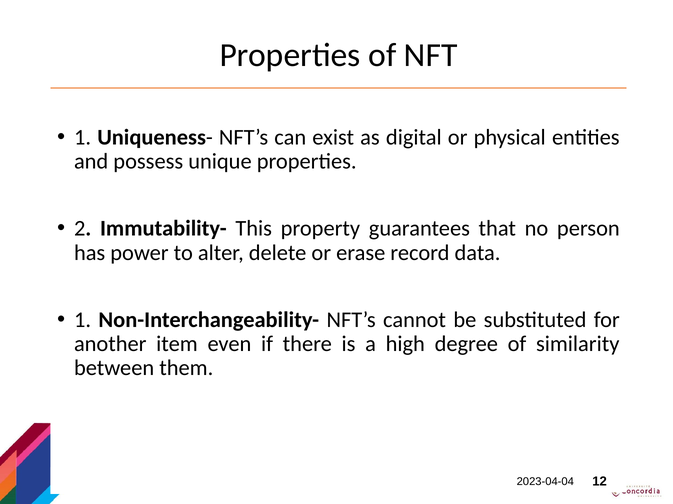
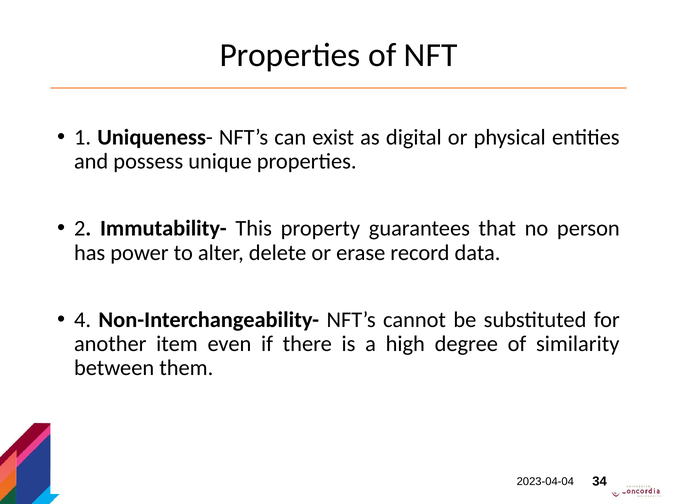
1: 1 -> 4 (83, 320)
12: 12 -> 34 (600, 482)
